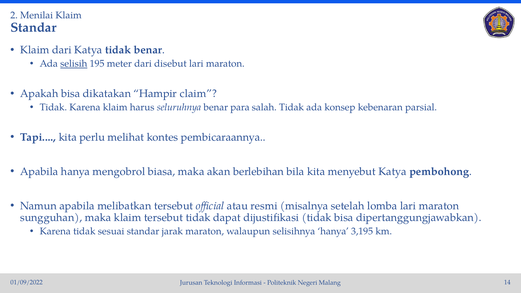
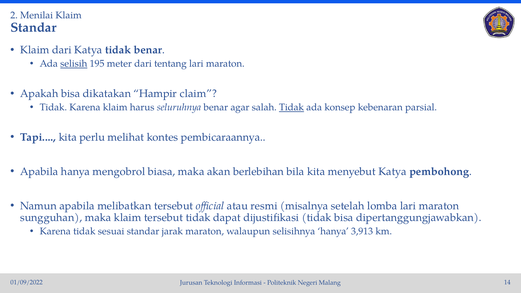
disebut: disebut -> tentang (170, 64)
para: para -> agar (240, 107)
Tidak underline: none -> present (291, 107)
3,195: 3,195 -> 3,913 (362, 231)
